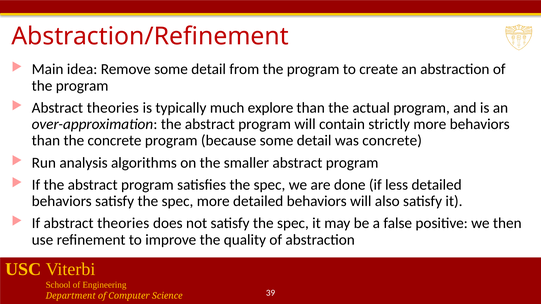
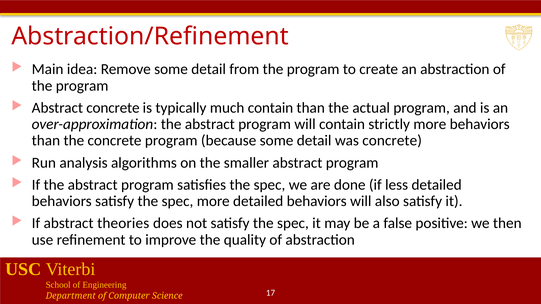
theories: theories -> concrete (113, 108)
much explore: explore -> contain (271, 108)
39: 39 -> 17 (271, 293)
